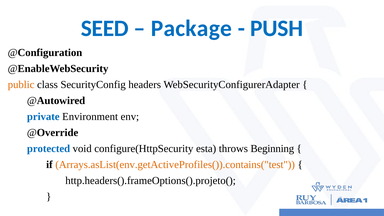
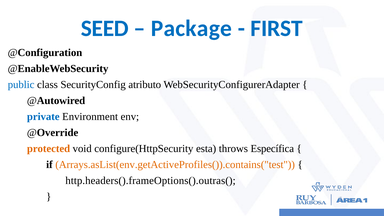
PUSH: PUSH -> FIRST (277, 28)
public colour: orange -> blue (21, 85)
headers: headers -> atributo (145, 85)
protected colour: blue -> orange (49, 149)
Beginning: Beginning -> Específica (272, 149)
http.headers().frameOptions().projeto(: http.headers().frameOptions().projeto( -> http.headers().frameOptions().outras( (151, 181)
